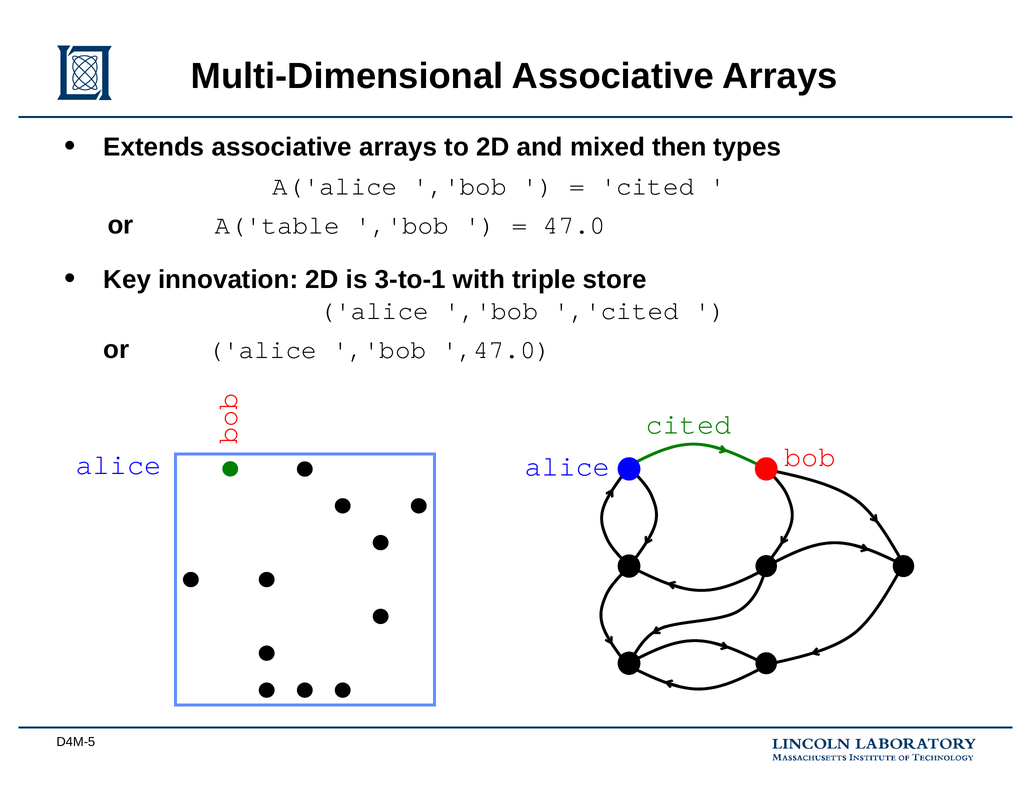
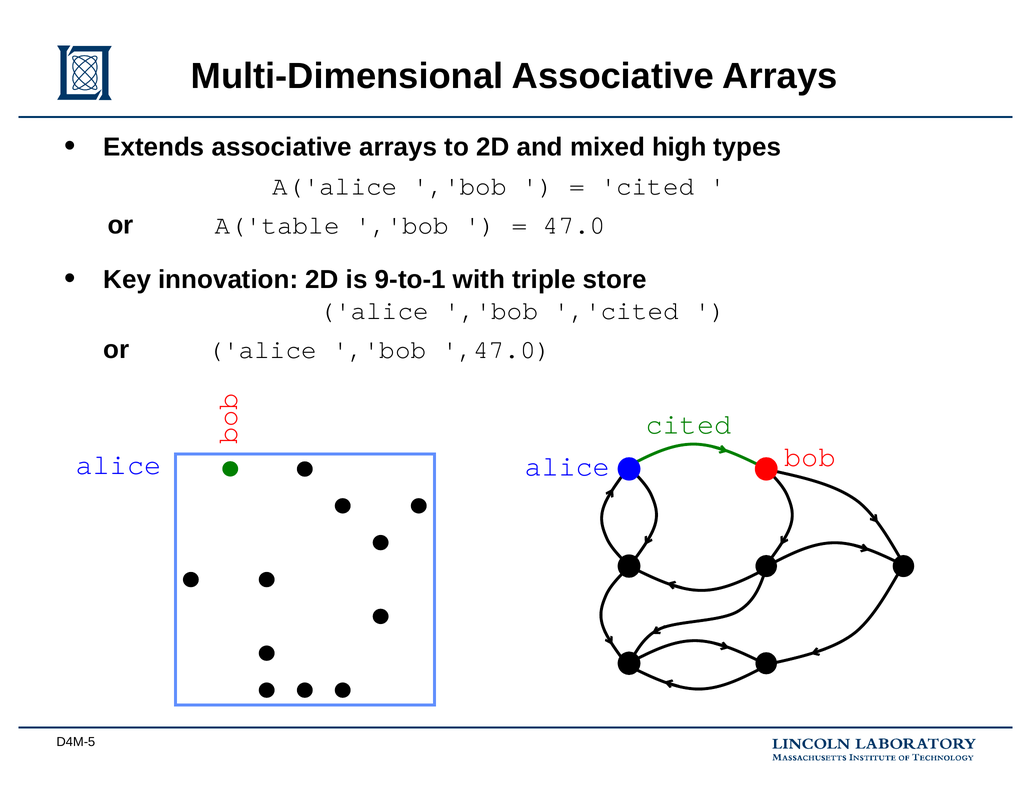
then: then -> high (679, 147)
3-to-1: 3-to-1 -> 9-to-1 (410, 280)
